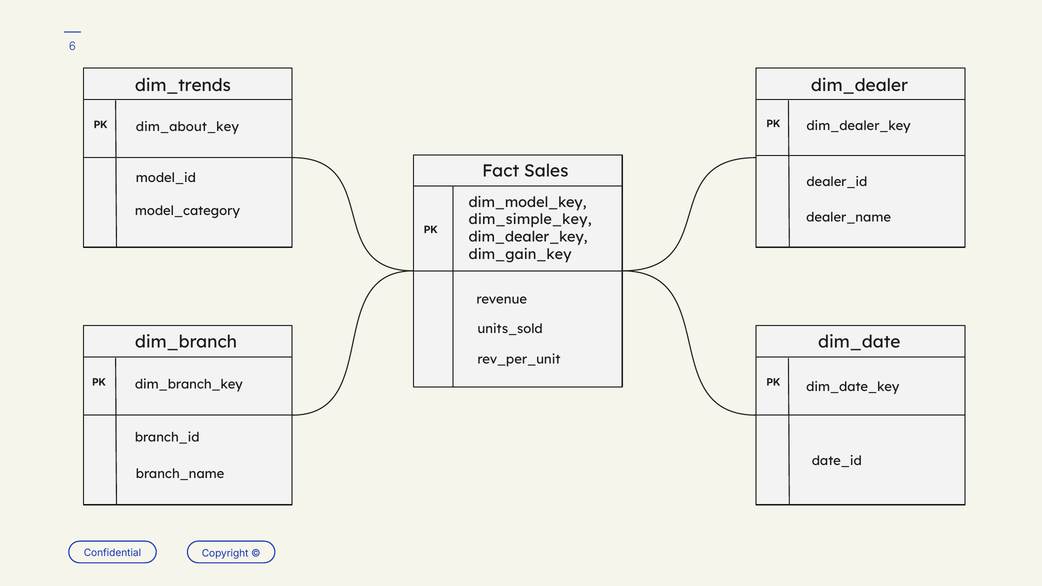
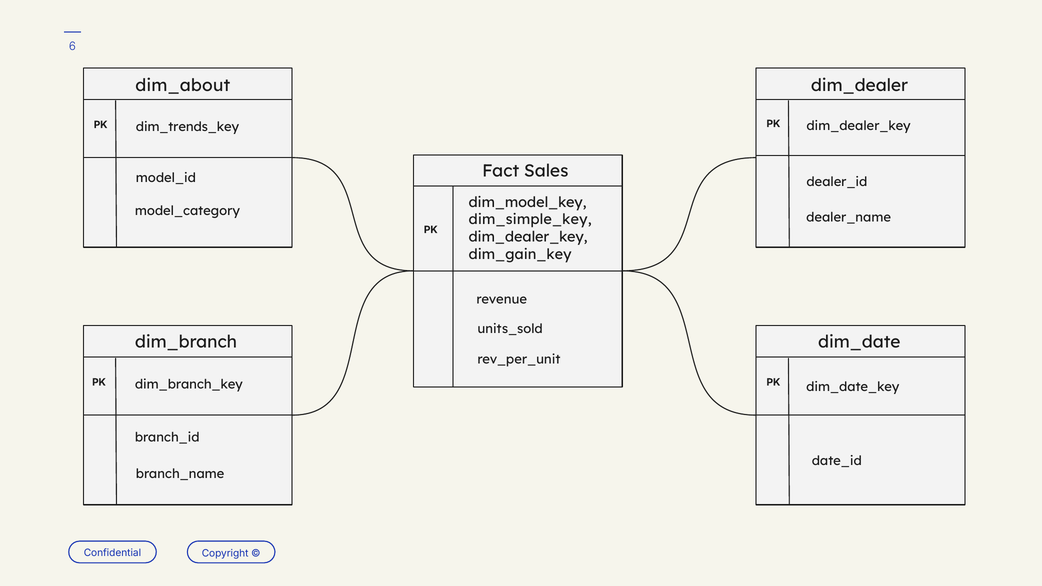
dim_trends: dim_trends -> dim_about (183, 86)
dim_about_key: dim_about_key -> dim_trends_key (188, 127)
